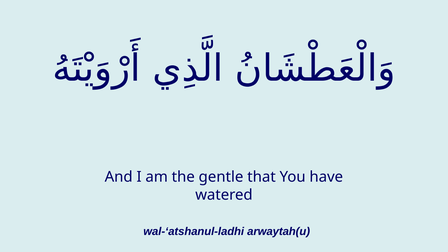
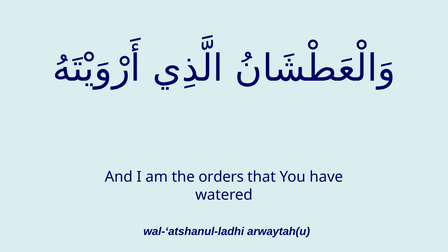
gentle: gentle -> orders (221, 177)
